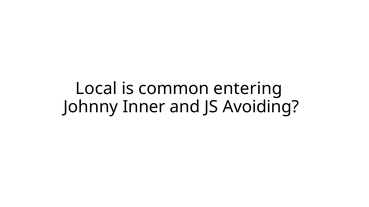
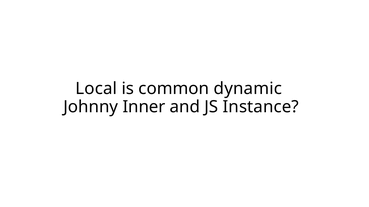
entering: entering -> dynamic (248, 89)
Avoiding: Avoiding -> Instance (261, 107)
